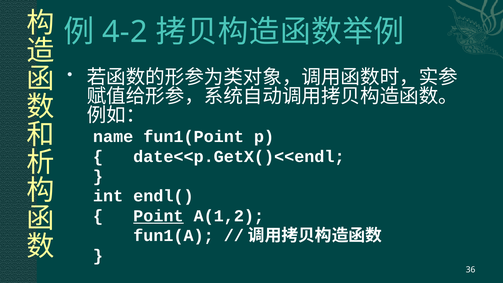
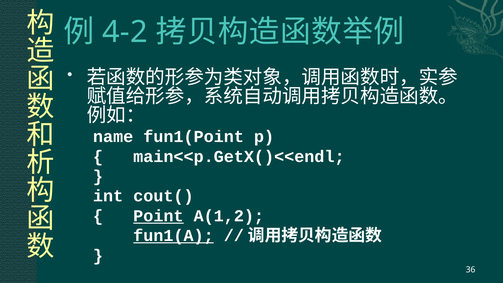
date<<p.GetX()<<endl: date<<p.GetX()<<endl -> main<<p.GetX()<<endl (239, 156)
endl(: endl( -> cout( (163, 196)
fun1(A underline: none -> present (173, 236)
